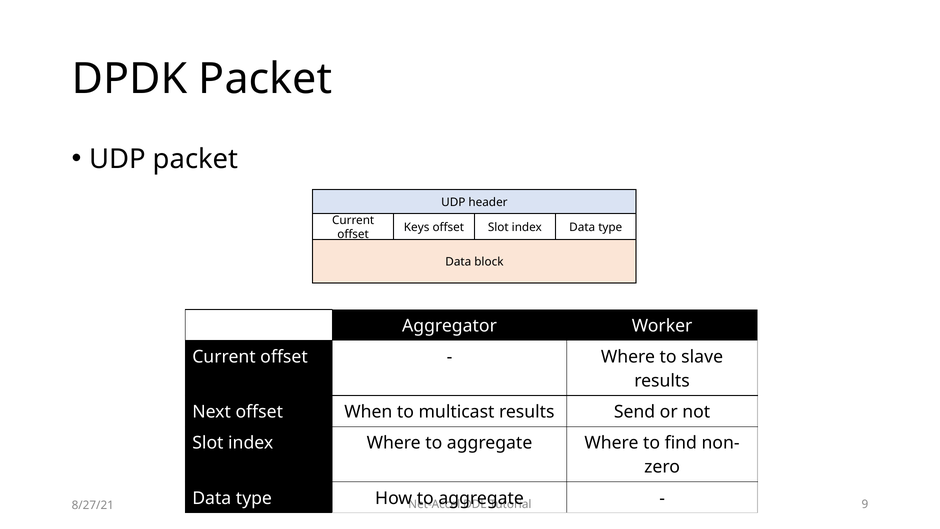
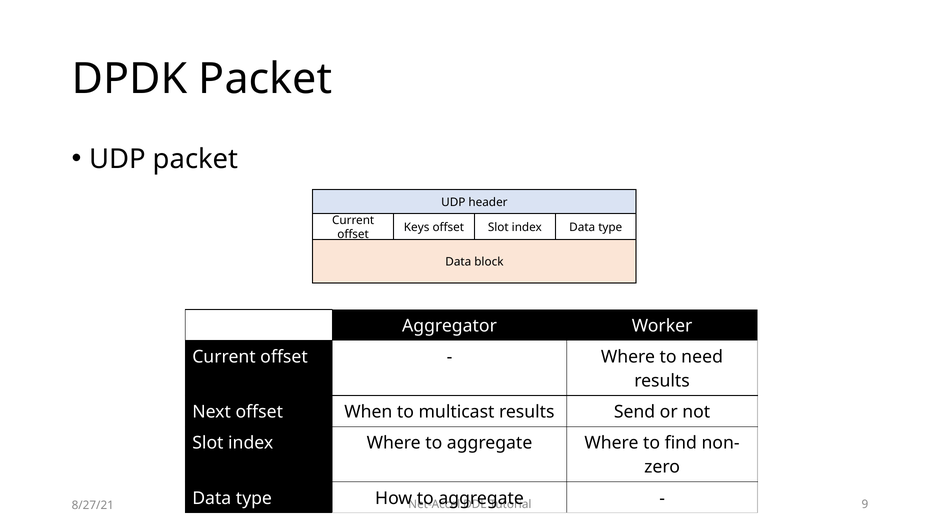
slave: slave -> need (702, 357)
